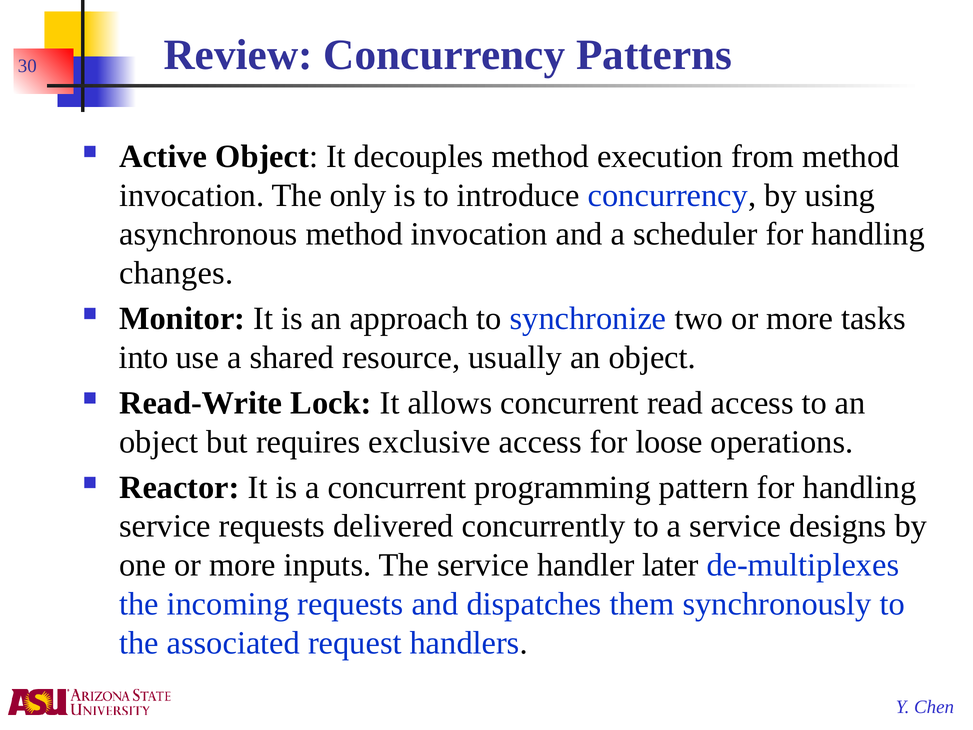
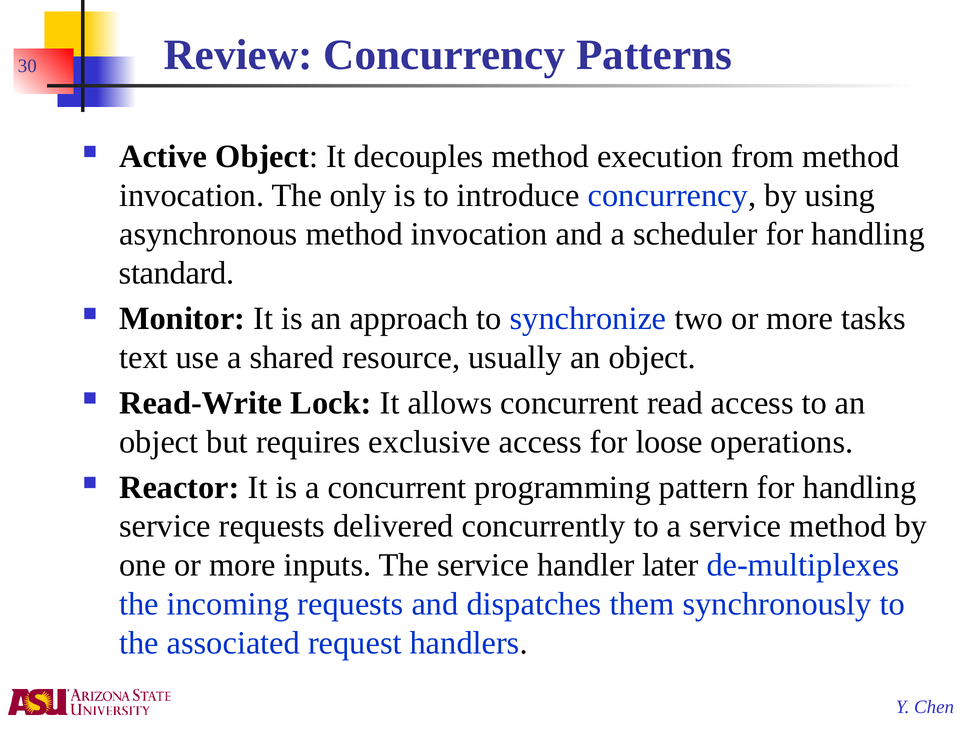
changes: changes -> standard (176, 273)
into: into -> text (143, 357)
service designs: designs -> method (838, 526)
